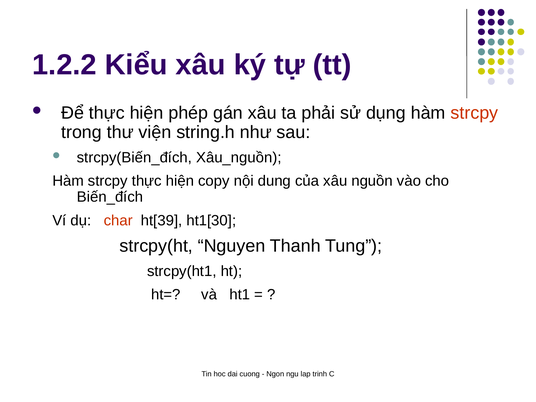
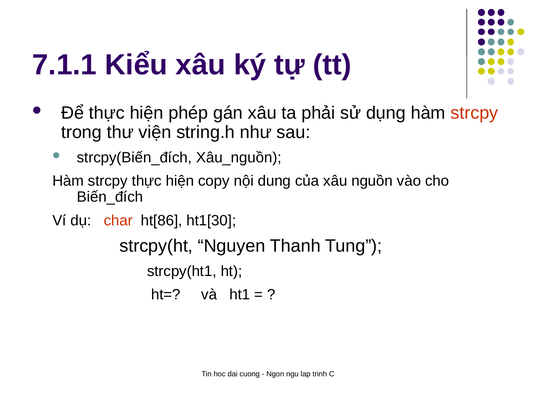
1.2.2: 1.2.2 -> 7.1.1 (64, 65)
ht[39: ht[39 -> ht[86 (162, 221)
